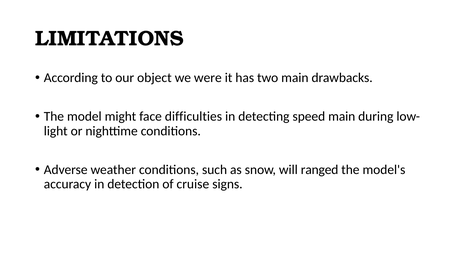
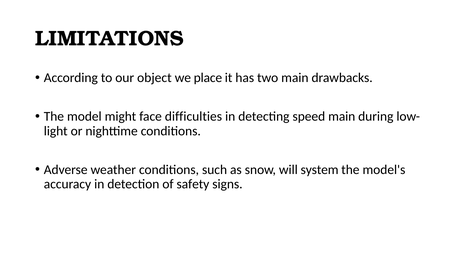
were: were -> place (208, 78)
ranged: ranged -> system (320, 170)
cruise: cruise -> safety (193, 184)
